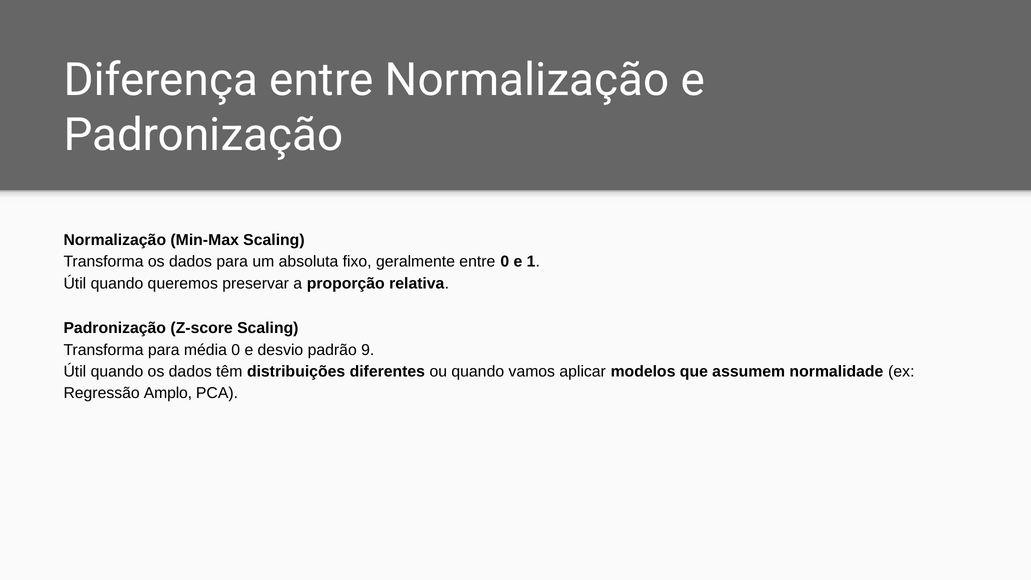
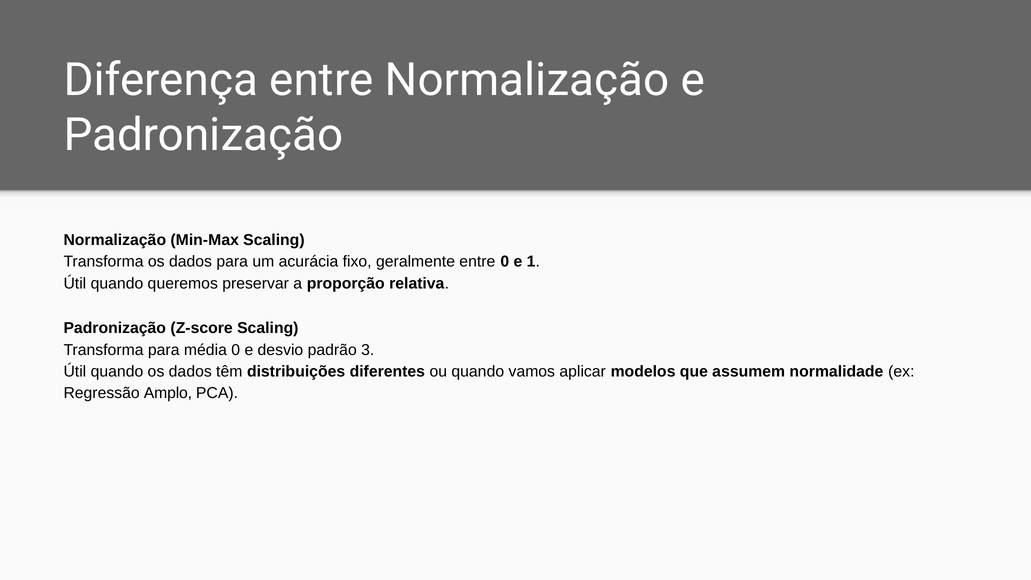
absoluta: absoluta -> acurácia (309, 262)
9: 9 -> 3 (368, 350)
